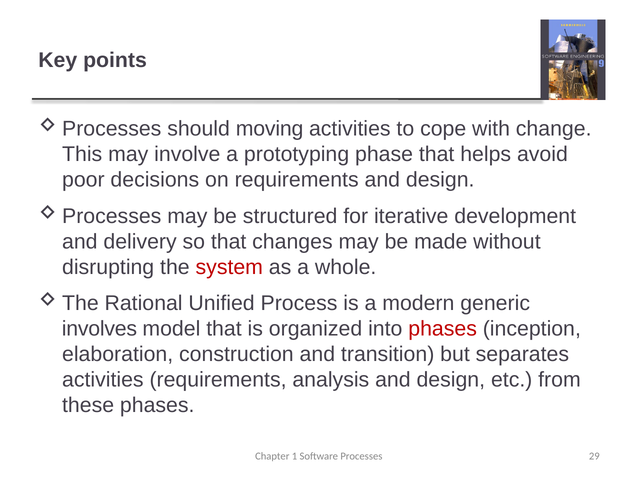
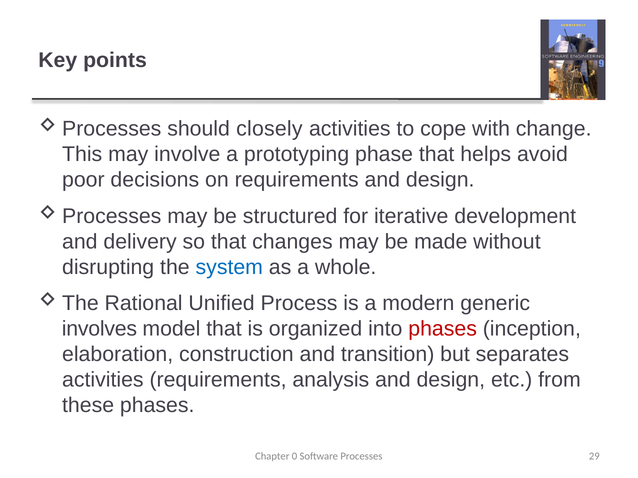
moving: moving -> closely (269, 129)
system colour: red -> blue (229, 267)
1: 1 -> 0 (294, 457)
